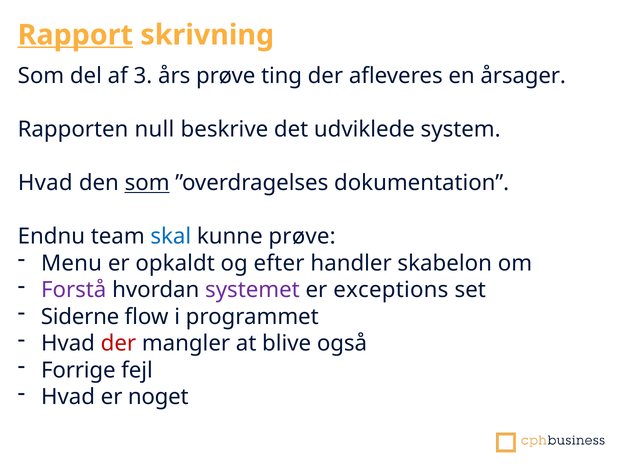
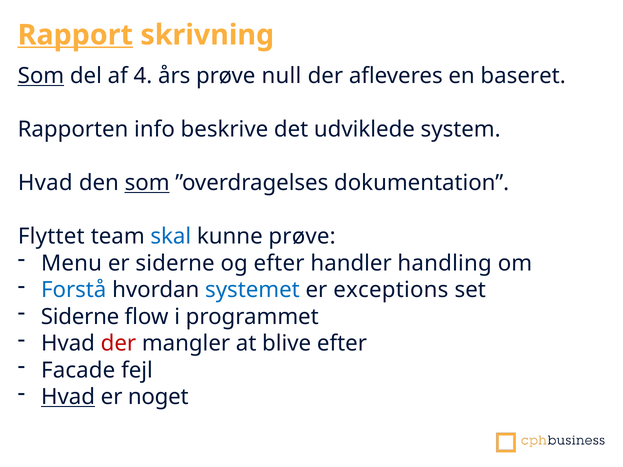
Som underline: none -> present (41, 76)
3: 3 -> 4 (143, 76)
ting: ting -> null (281, 76)
årsager: årsager -> baseret (523, 76)
null: null -> info (154, 129)
Endnu: Endnu -> Flyttet (51, 236)
er opkaldt: opkaldt -> siderne (175, 263)
skabelon: skabelon -> handling (445, 263)
Forstå colour: purple -> blue (74, 290)
systemet colour: purple -> blue (252, 290)
blive også: også -> efter (342, 343)
Forrige: Forrige -> Facade (78, 370)
Hvad underline: none -> present (68, 397)
